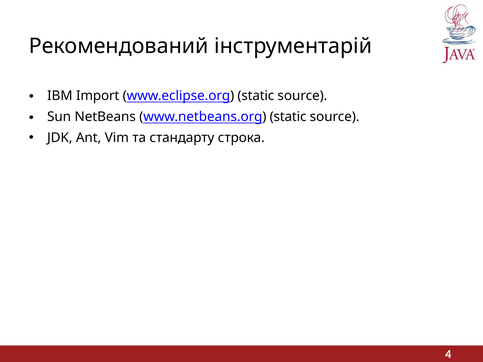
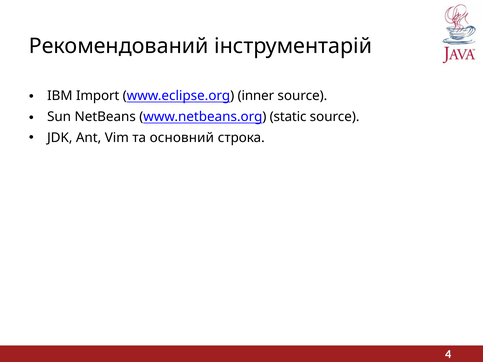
www.eclipse.org static: static -> inner (256, 96)
стандарту: стандарту -> основний (182, 138)
